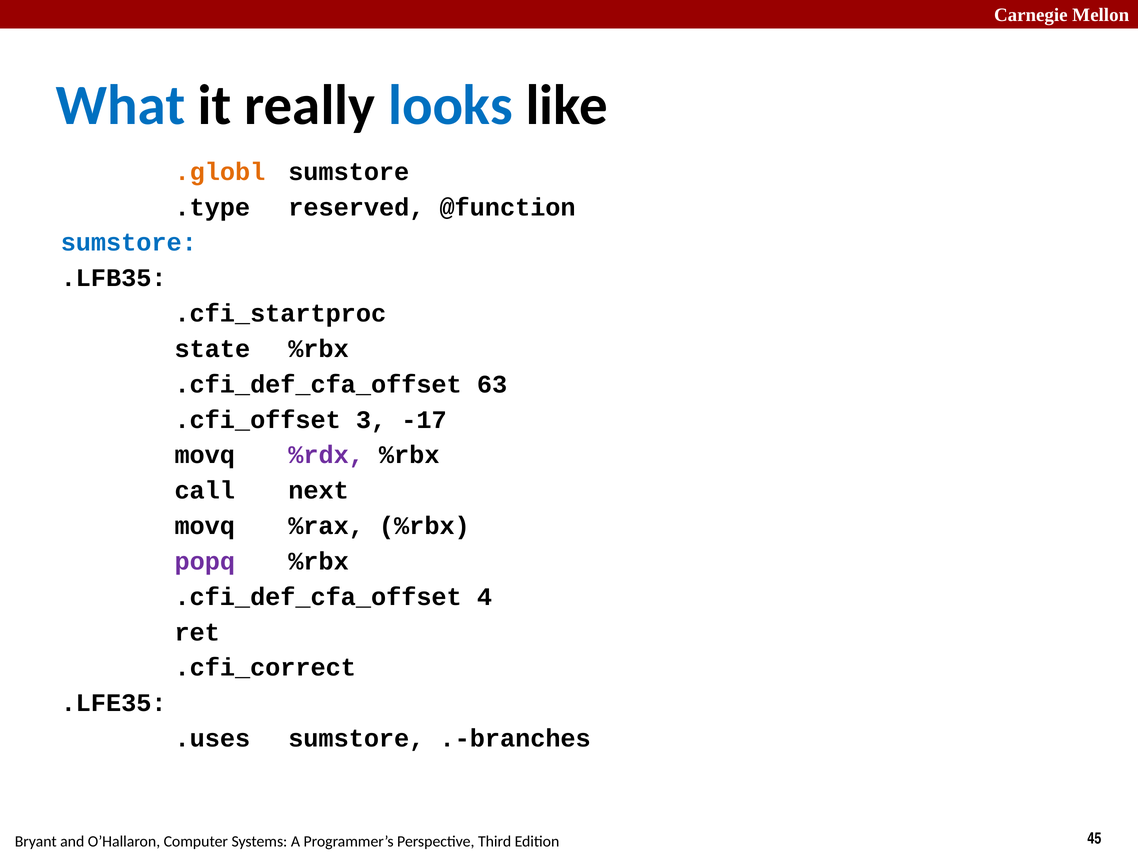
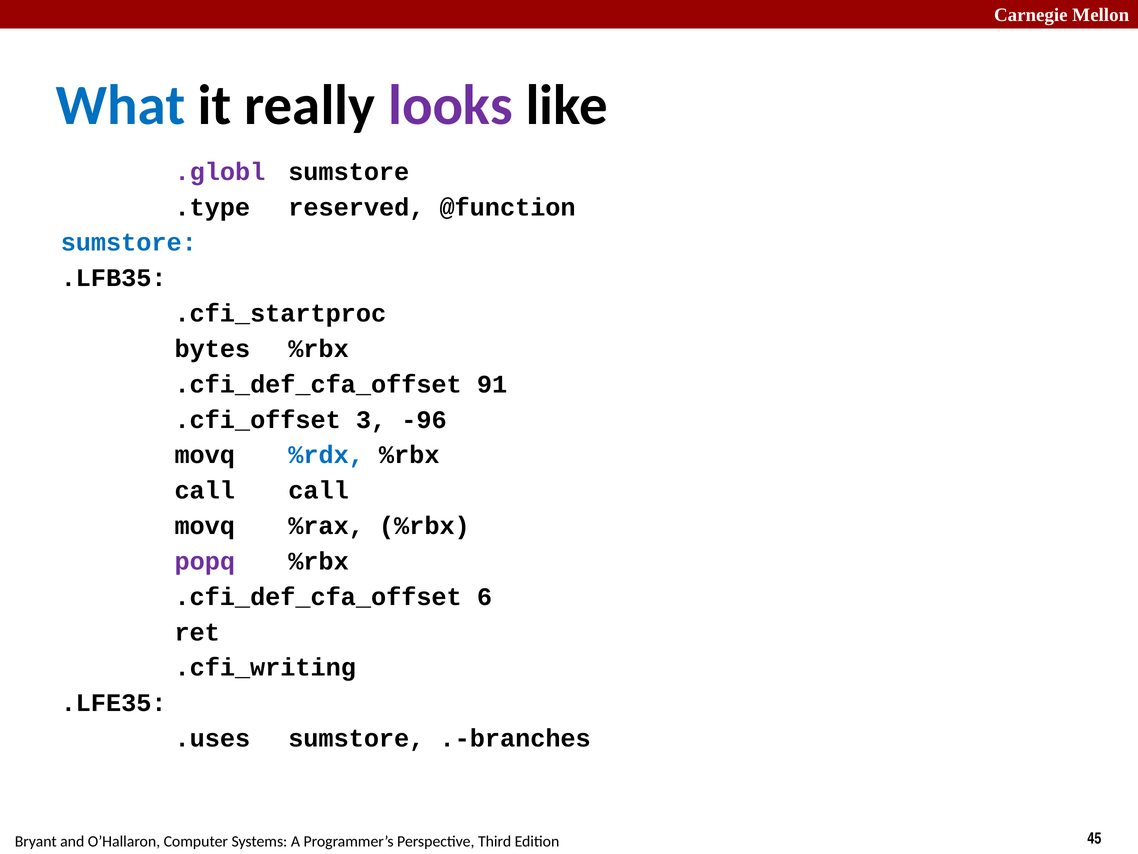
looks colour: blue -> purple (450, 106)
.globl colour: orange -> purple (220, 172)
state: state -> bytes (212, 349)
63: 63 -> 91 (492, 384)
-17: -17 -> -96 (424, 419)
%rdx colour: purple -> blue (326, 455)
call next: next -> call (319, 490)
4: 4 -> 6 (484, 596)
.cfi_correct: .cfi_correct -> .cfi_writing (265, 667)
